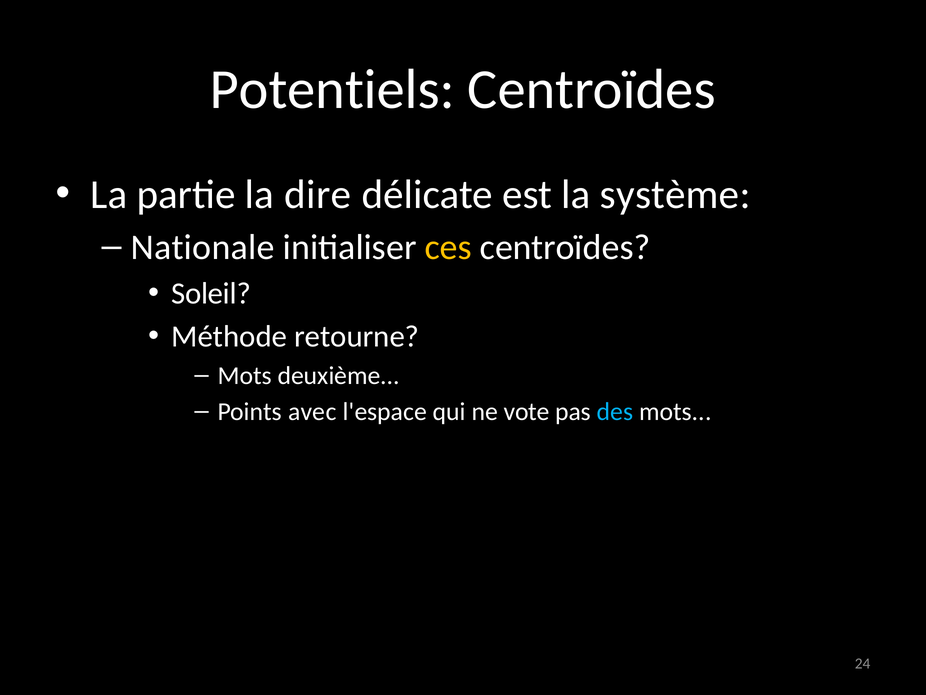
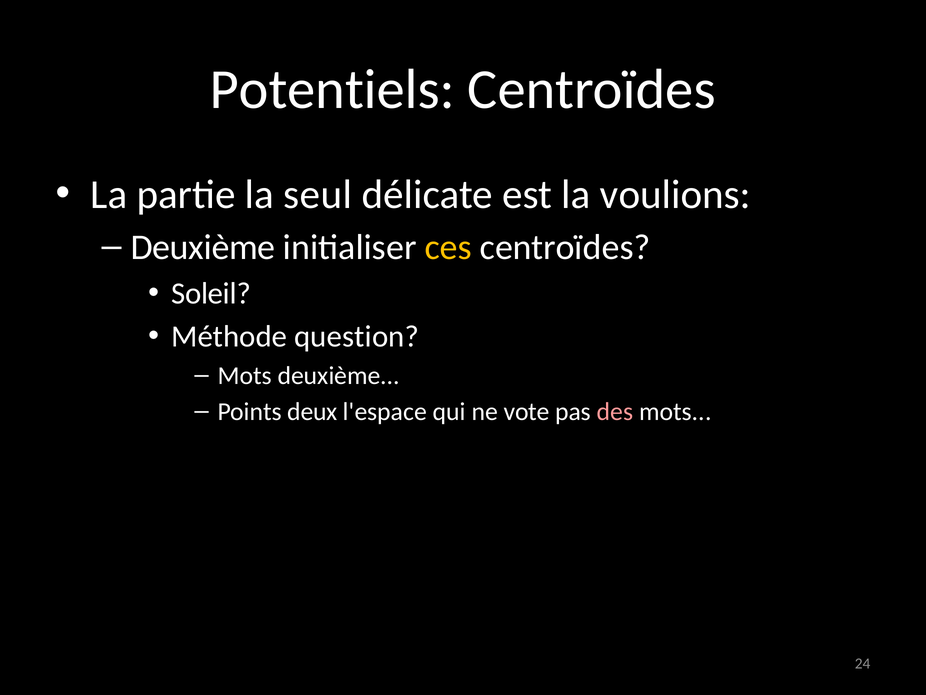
dire: dire -> seul (318, 194)
système: système -> voulions (675, 194)
Nationale: Nationale -> Deuxième (203, 247)
retourne: retourne -> question (357, 337)
avec: avec -> deux (312, 411)
des colour: light blue -> pink (615, 411)
